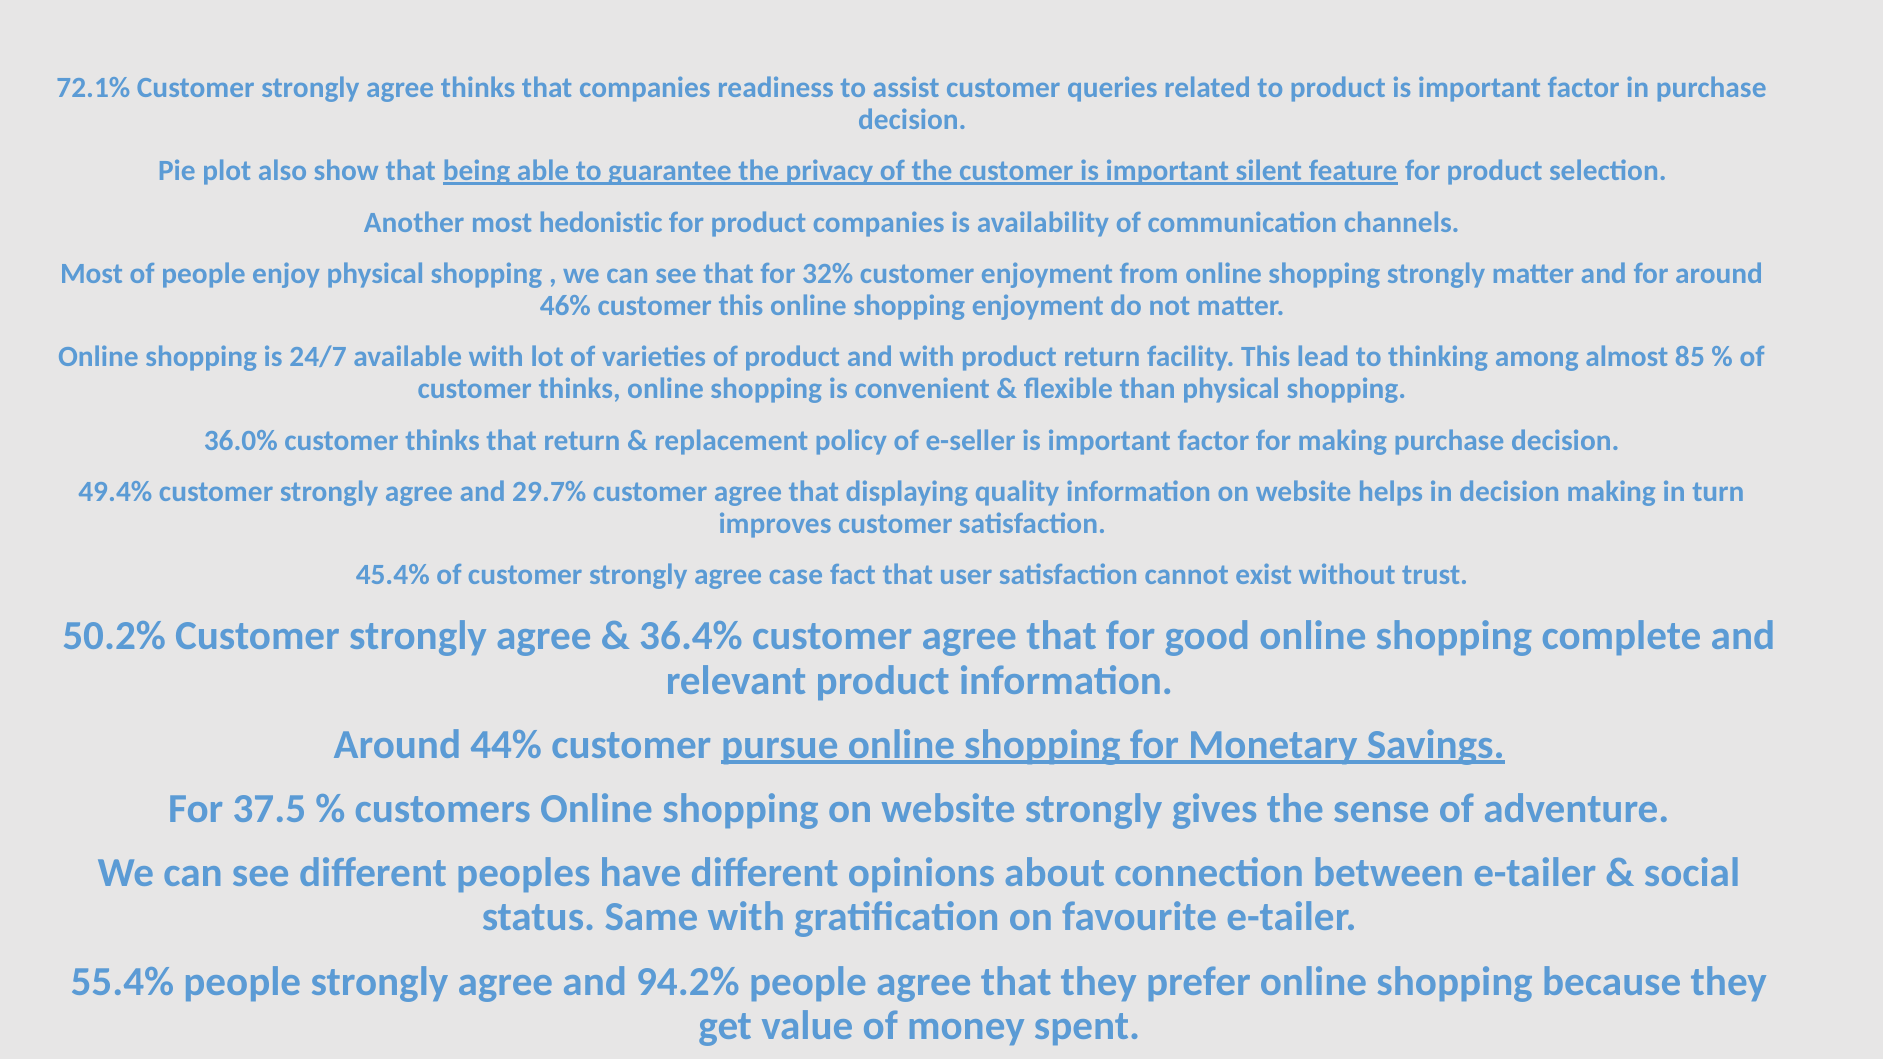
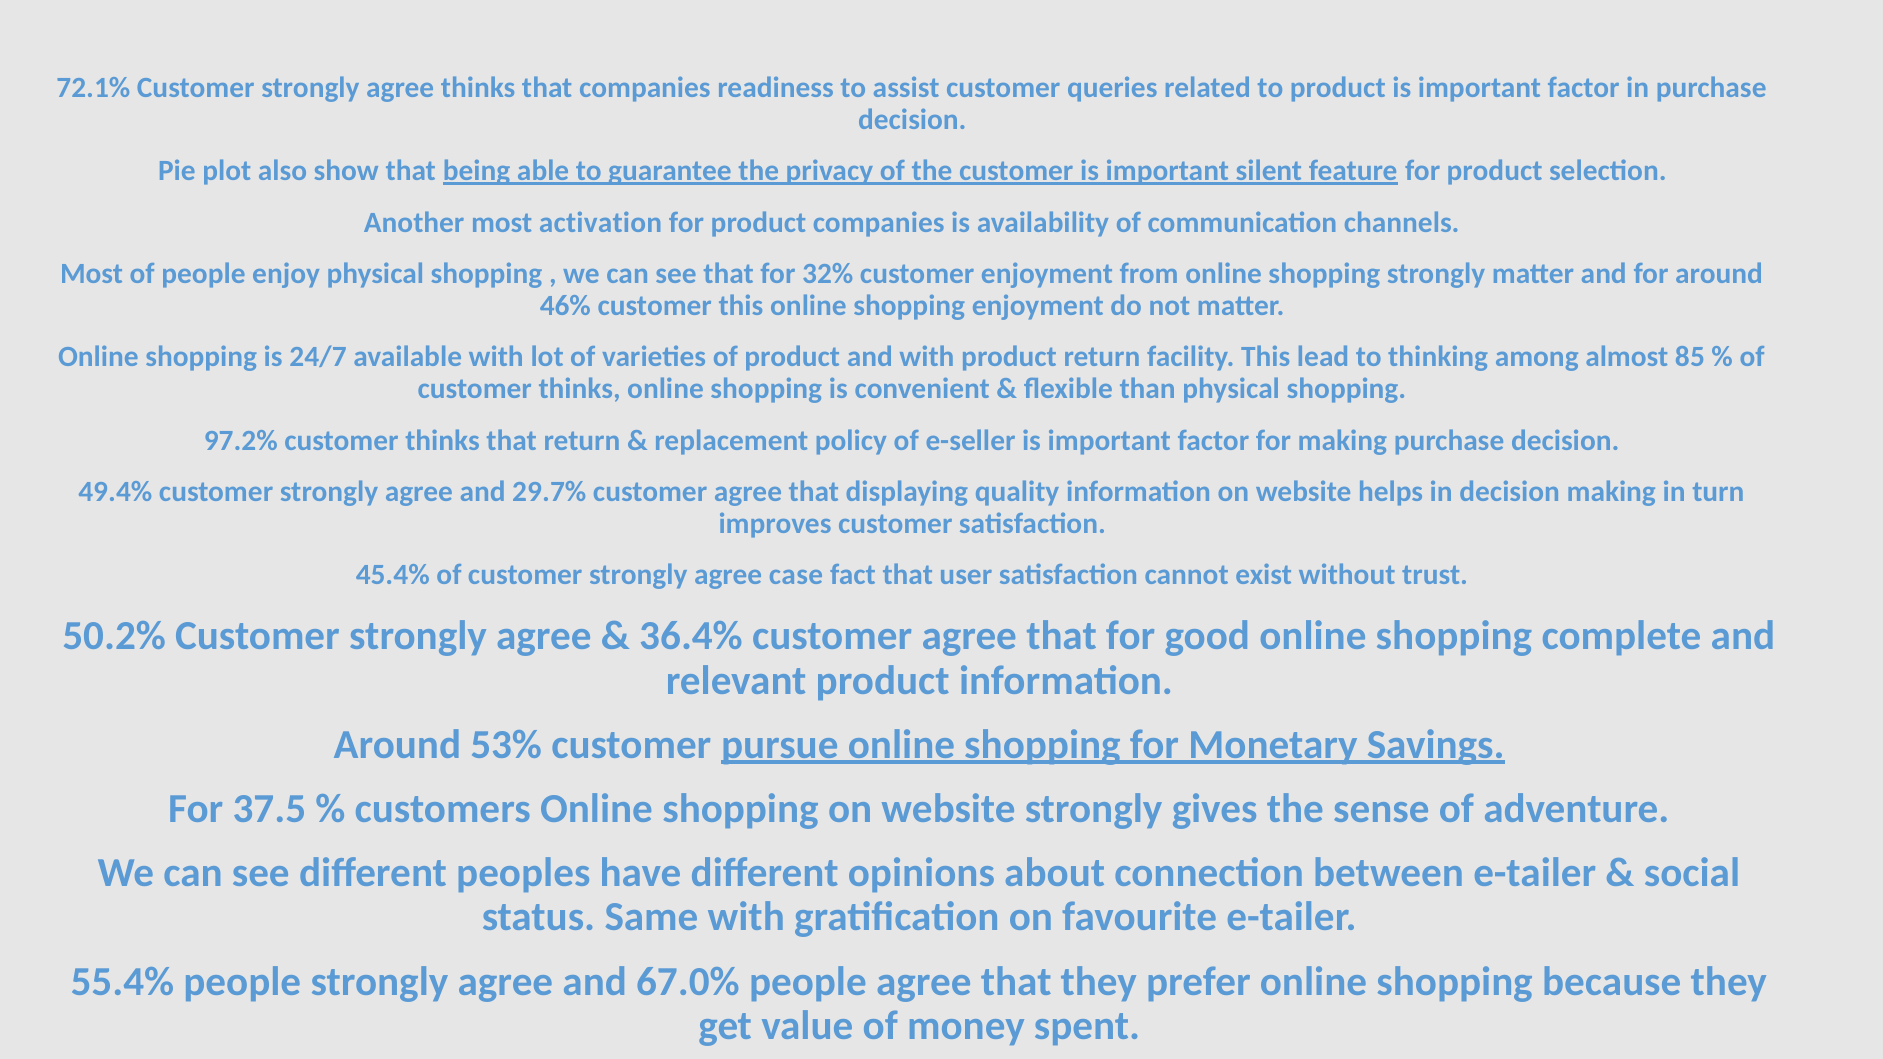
hedonistic: hedonistic -> activation (600, 222)
36.0%: 36.0% -> 97.2% (241, 440)
44%: 44% -> 53% (506, 745)
94.2%: 94.2% -> 67.0% (688, 982)
